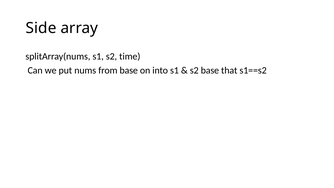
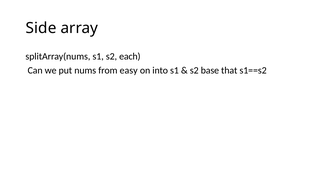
time: time -> each (130, 56)
from base: base -> easy (129, 70)
